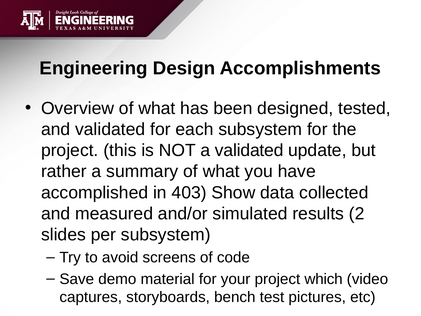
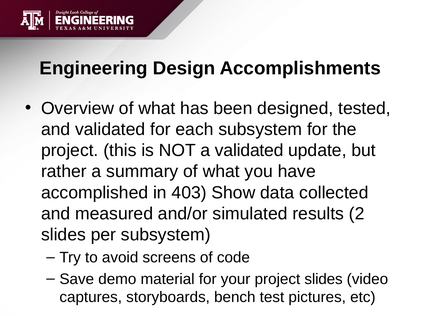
project which: which -> slides (324, 279)
